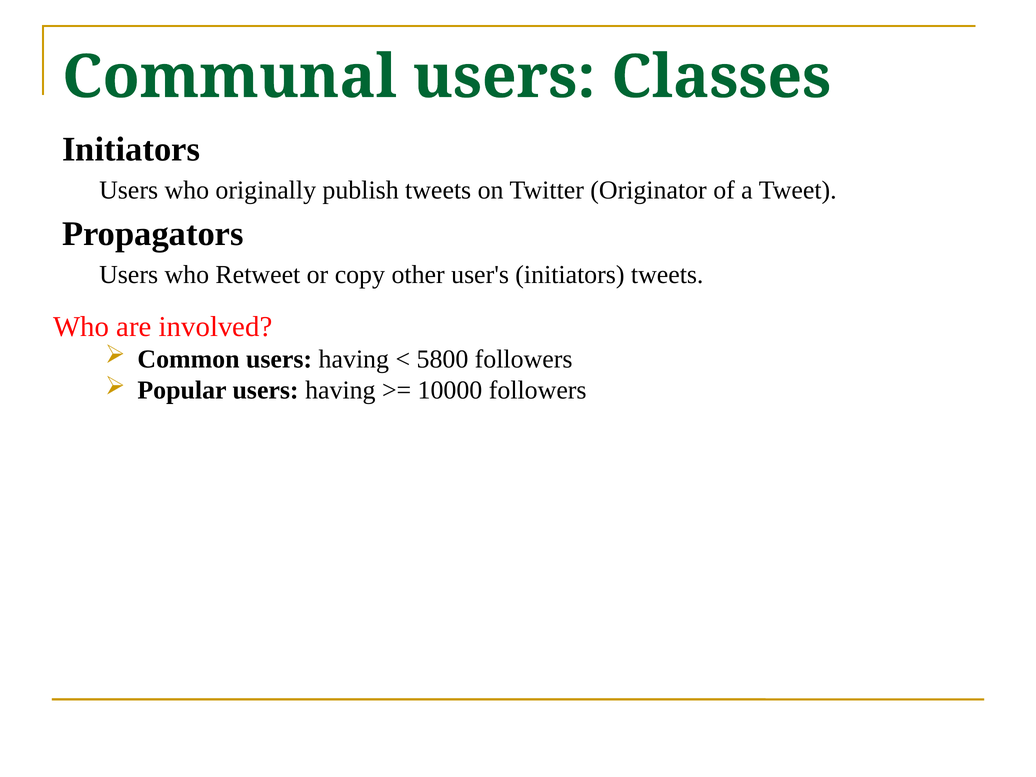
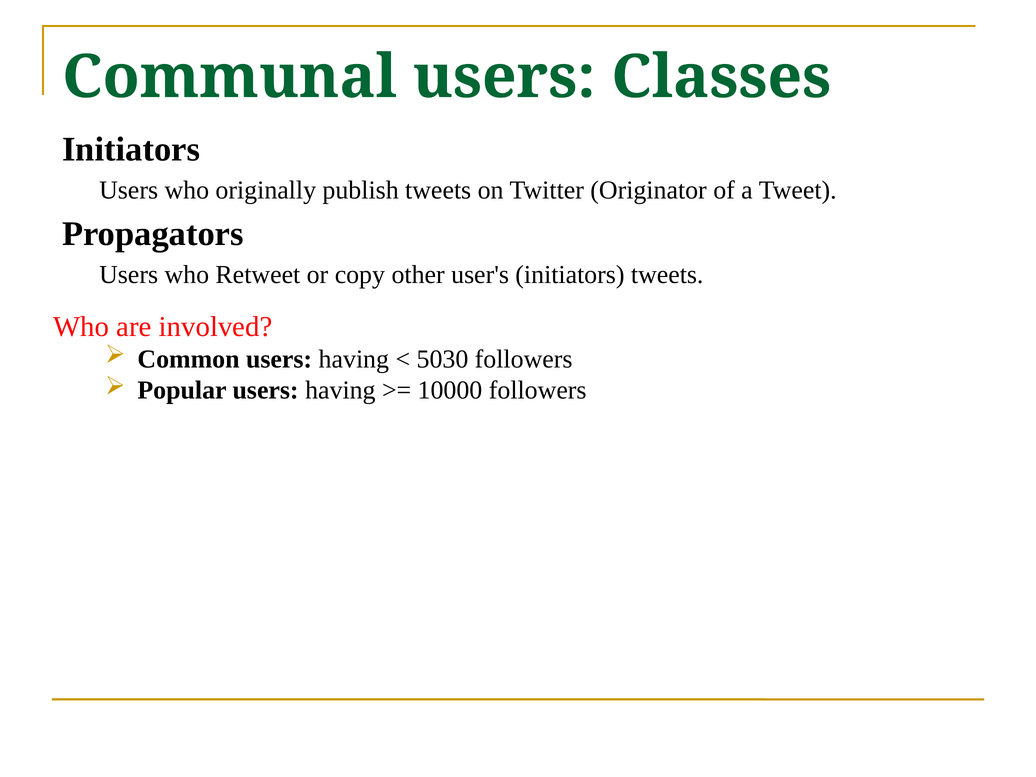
5800: 5800 -> 5030 (442, 359)
